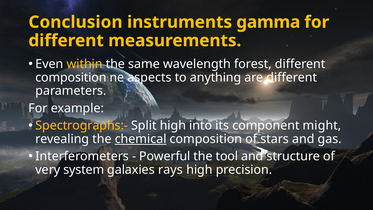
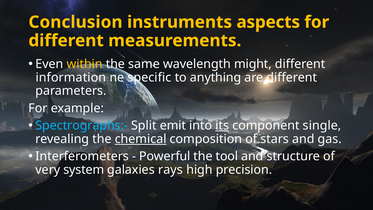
gamma: gamma -> aspects (268, 22)
forest: forest -> might (253, 64)
composition: composition -> information (71, 77)
aspects: aspects -> specific (149, 77)
Spectrographs:- colour: yellow -> light blue (82, 125)
Split high: high -> emit (173, 125)
its underline: none -> present (222, 125)
might: might -> single (322, 125)
